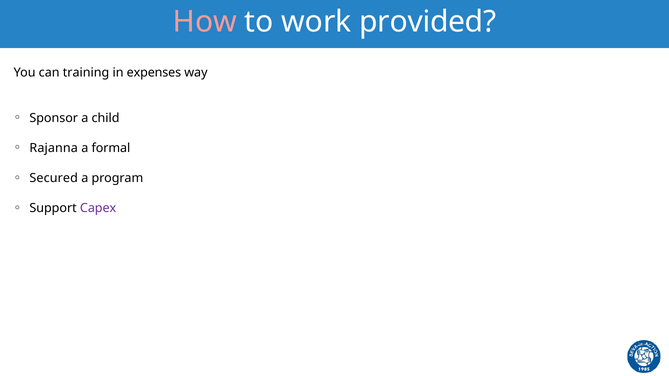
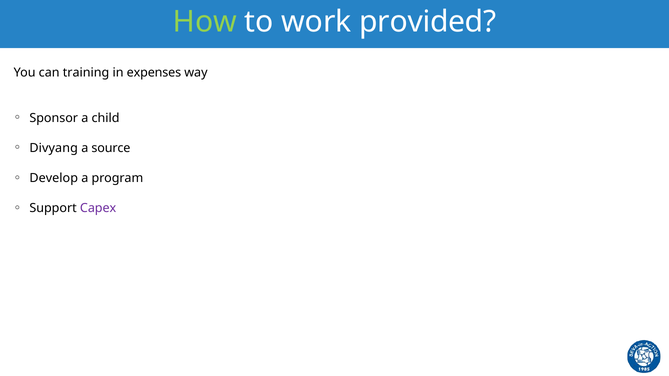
How colour: pink -> light green (205, 22)
Rajanna: Rajanna -> Divyang (54, 148)
formal: formal -> source (111, 148)
Secured: Secured -> Develop (54, 178)
